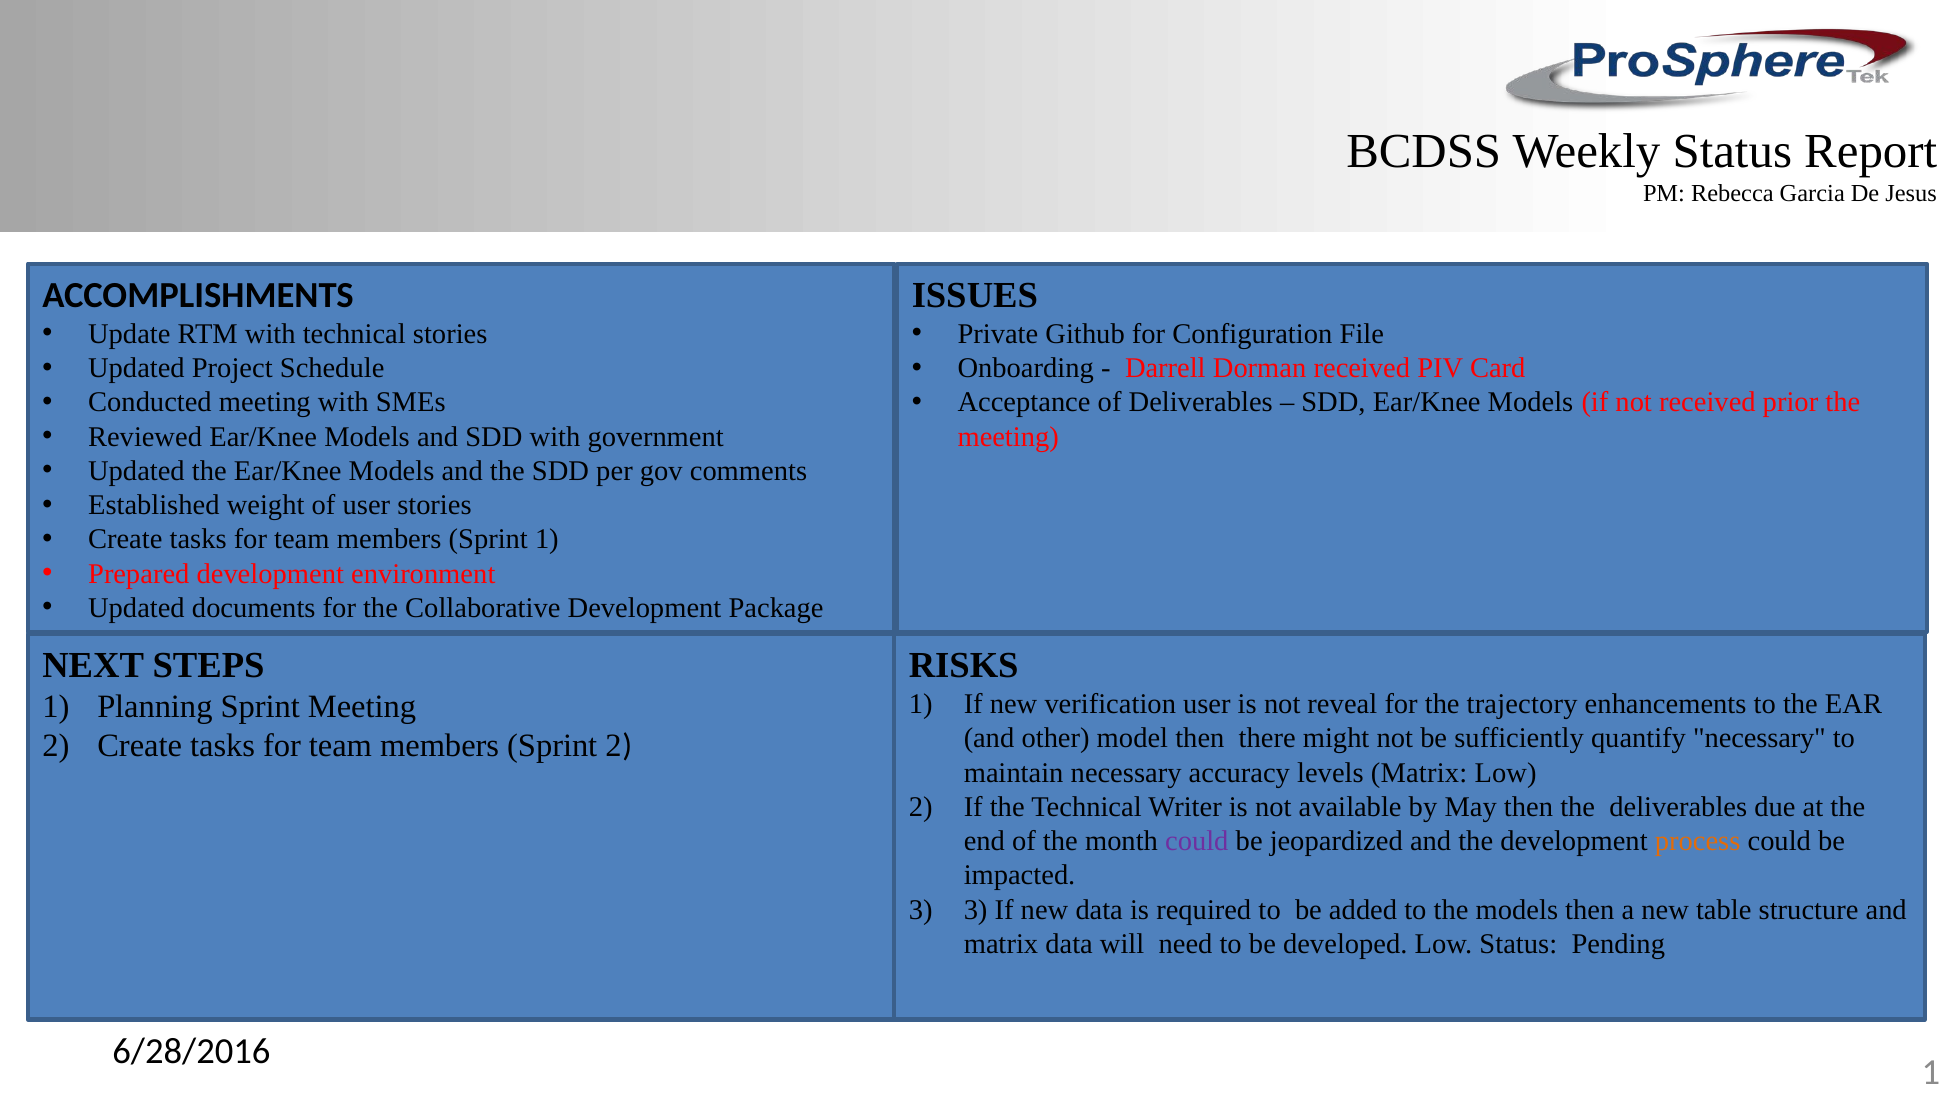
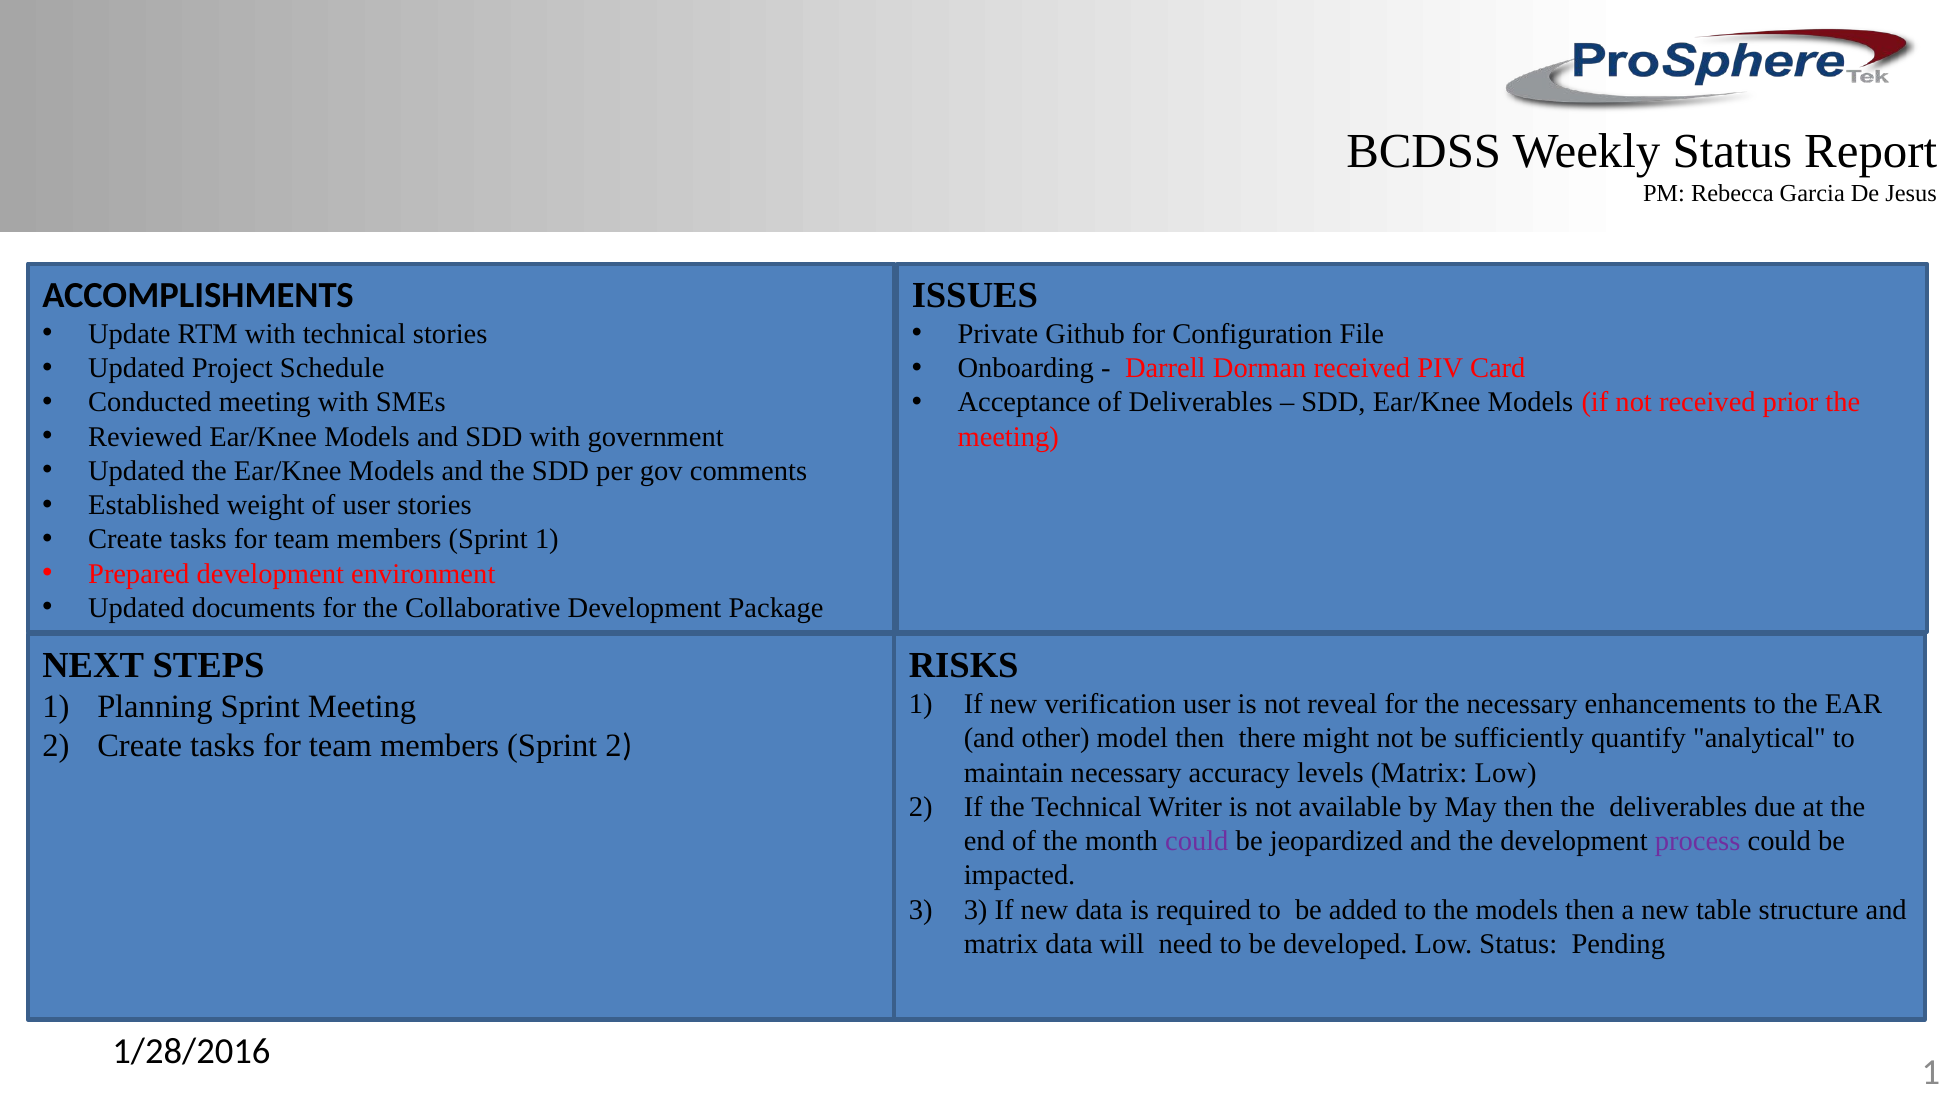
the trajectory: trajectory -> necessary (1522, 704)
quantify necessary: necessary -> analytical (1760, 738)
process colour: orange -> purple (1698, 841)
6/28/2016: 6/28/2016 -> 1/28/2016 (191, 1051)
